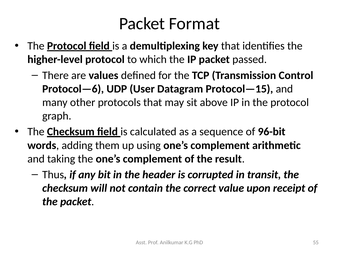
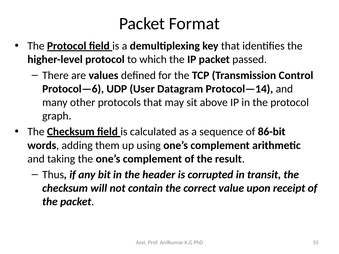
Protocol—15: Protocol—15 -> Protocol—14 (239, 89)
96-bit: 96-bit -> 86-bit (272, 132)
